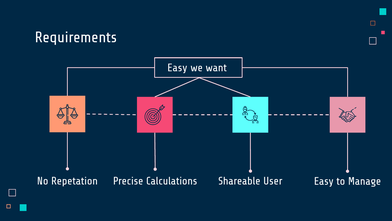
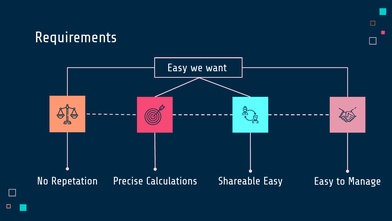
Shareable User: User -> Easy (273, 181)
